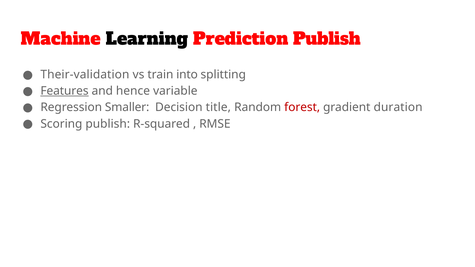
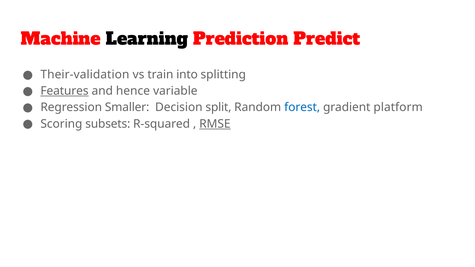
Prediction Publish: Publish -> Predict (327, 39)
title: title -> split (218, 107)
forest colour: red -> blue (302, 107)
duration: duration -> platform (398, 107)
Scoring publish: publish -> subsets (108, 124)
RMSE underline: none -> present (215, 124)
